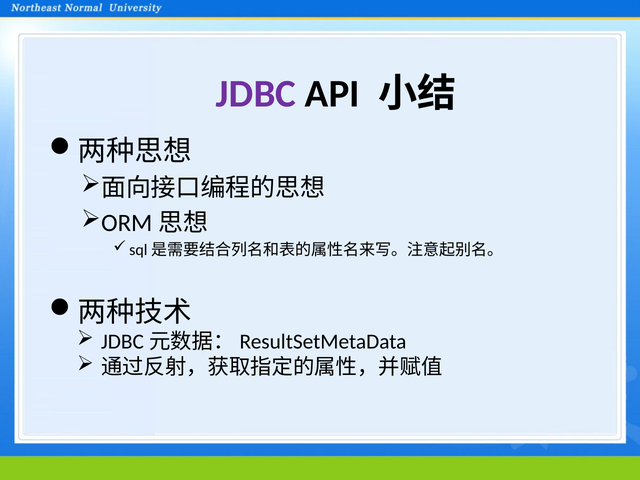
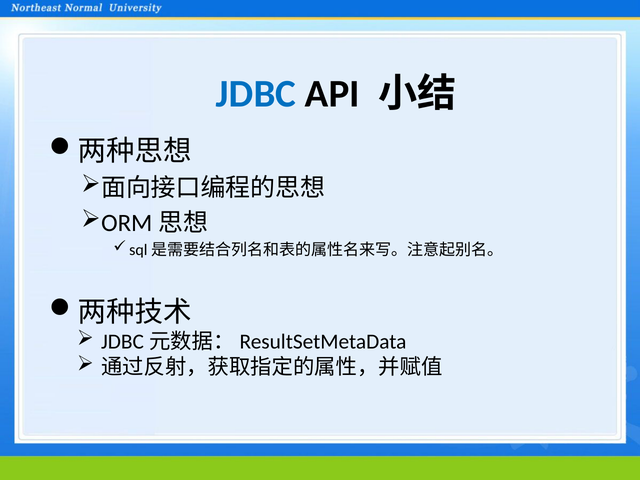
JDBC colour: purple -> blue (256, 94)
